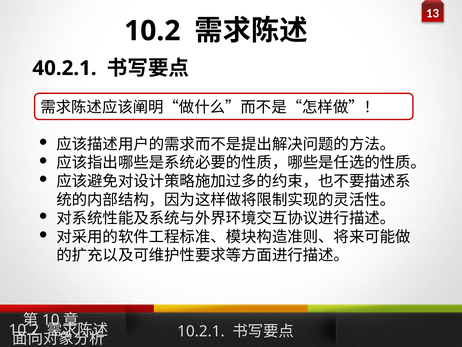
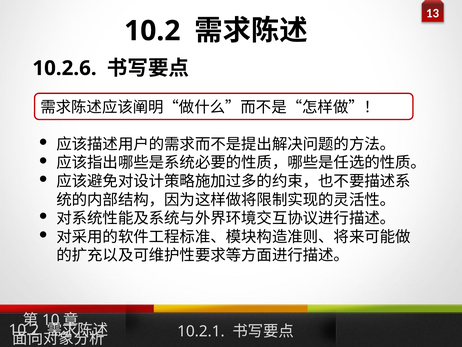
40.2.1: 40.2.1 -> 10.2.6 (64, 68)
